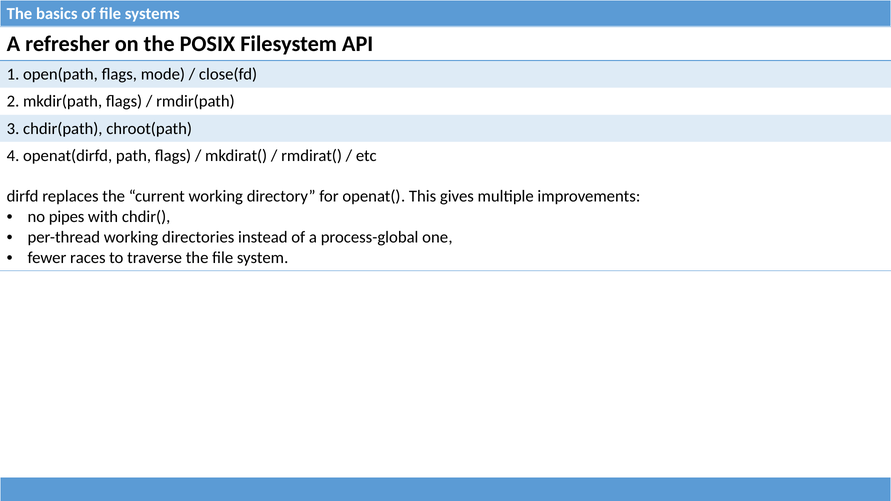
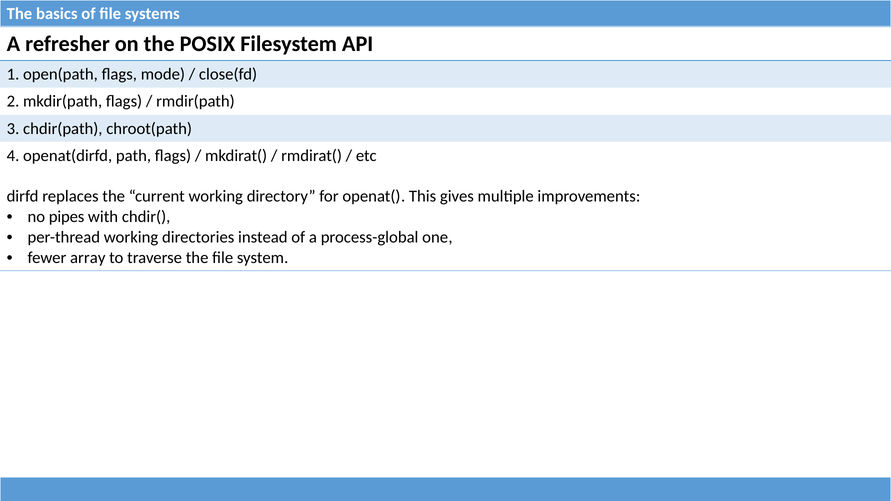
races: races -> array (88, 258)
